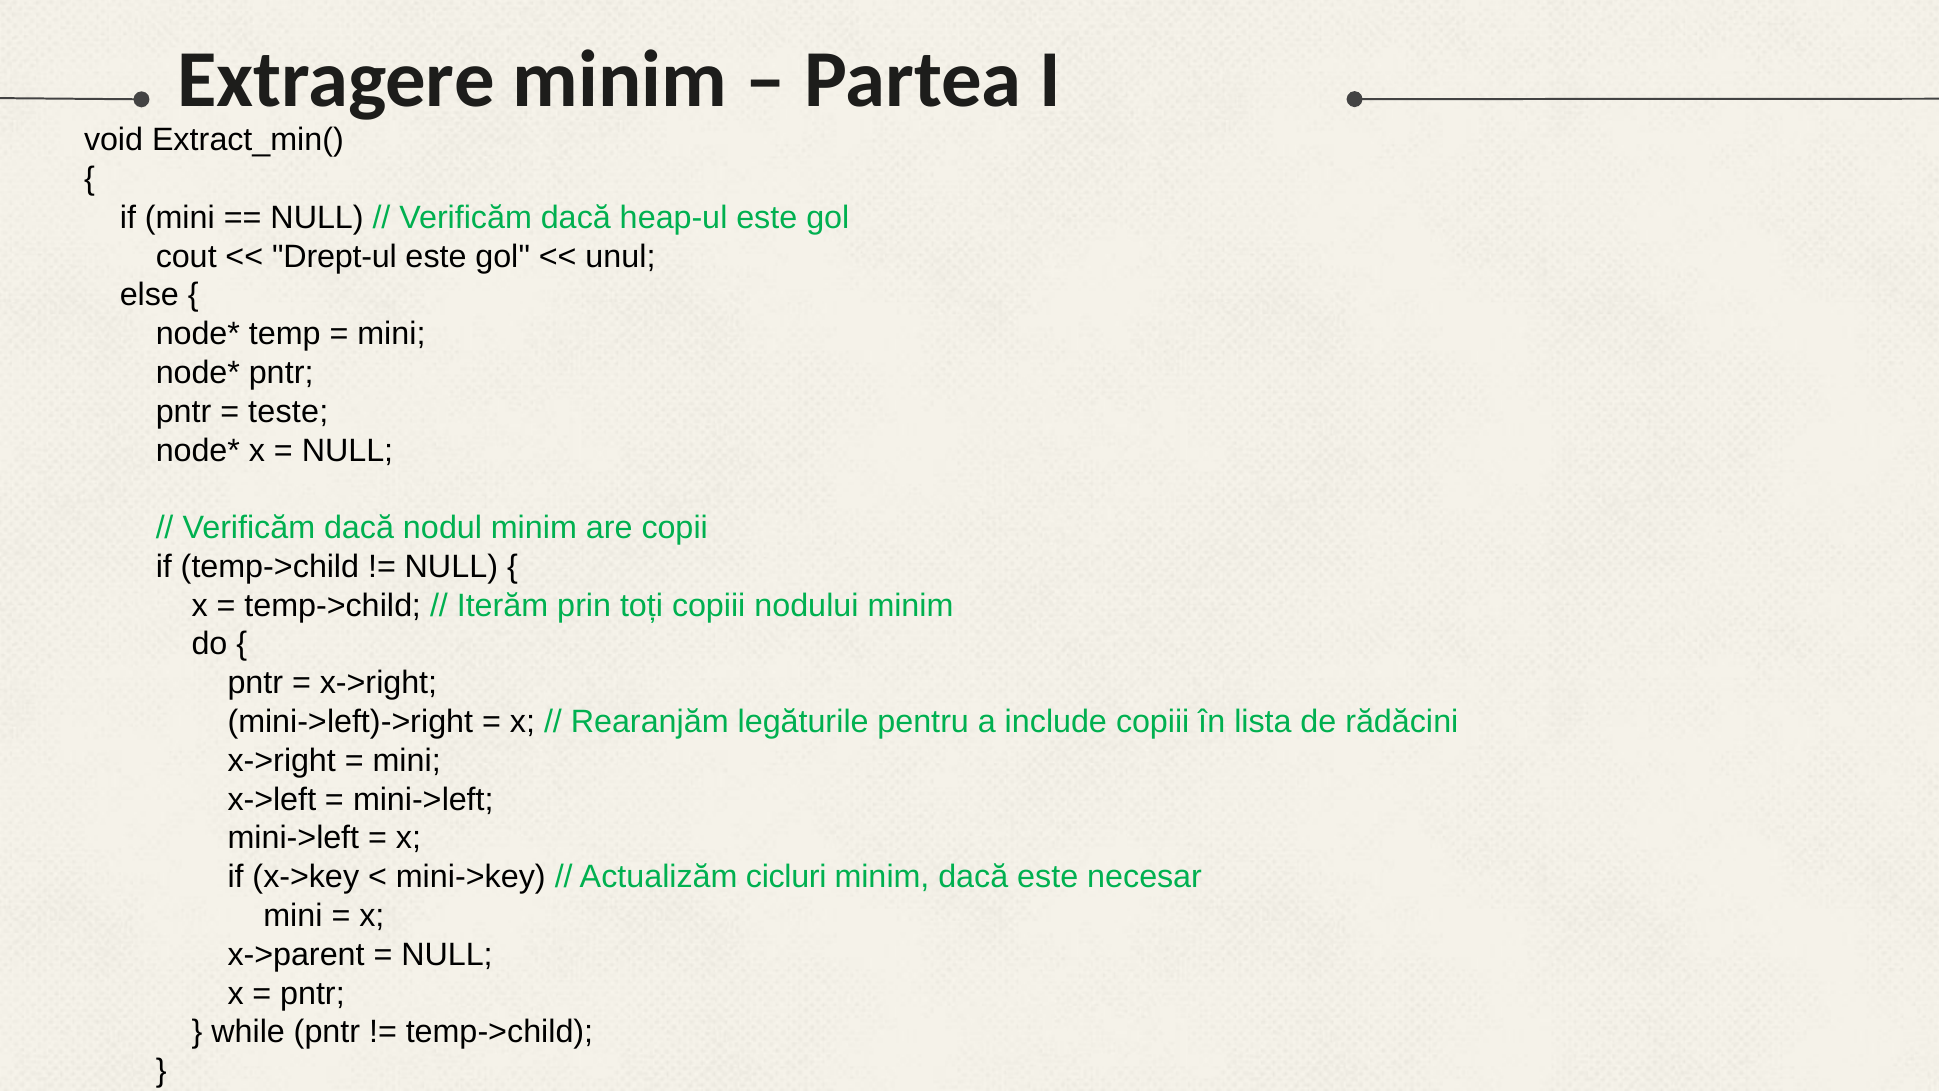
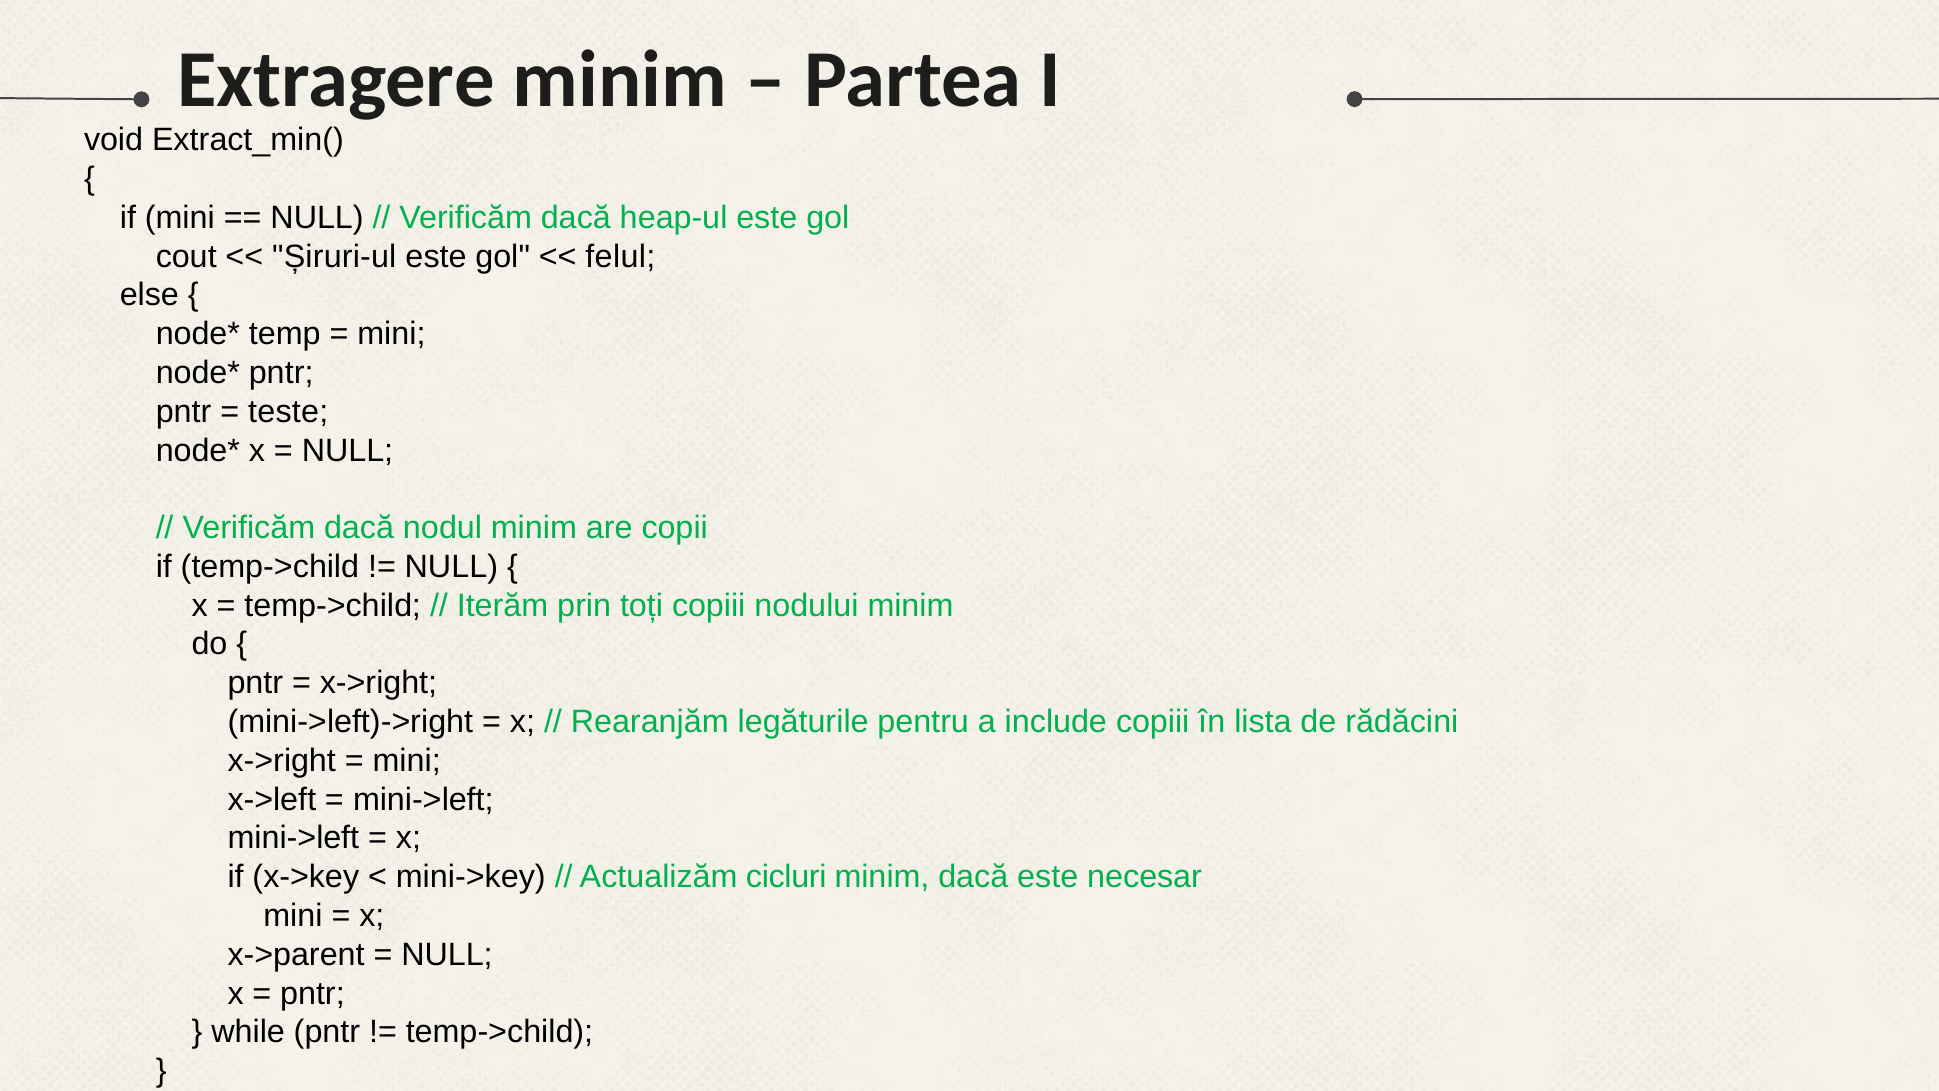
Drept-ul: Drept-ul -> Șiruri-ul (334, 256)
unul: unul -> felul (620, 256)
